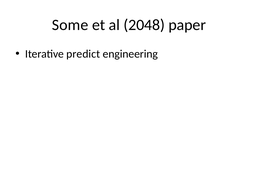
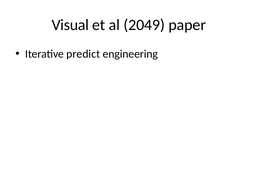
Some: Some -> Visual (70, 25)
2048: 2048 -> 2049 (144, 25)
